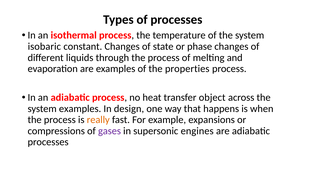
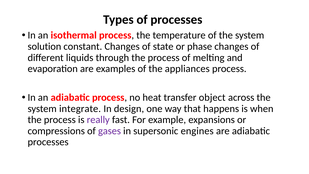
isobaric: isobaric -> solution (44, 46)
properties: properties -> appliances (187, 69)
system examples: examples -> integrate (80, 109)
really colour: orange -> purple (98, 120)
